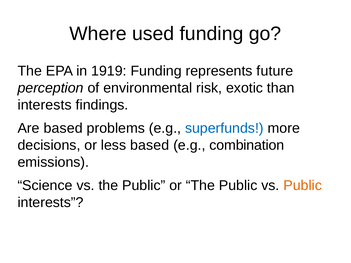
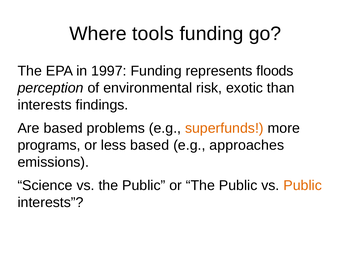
used: used -> tools (153, 34)
1919: 1919 -> 1997 (109, 71)
future: future -> floods (275, 71)
superfunds colour: blue -> orange (224, 128)
decisions: decisions -> programs (49, 145)
combination: combination -> approaches (247, 145)
